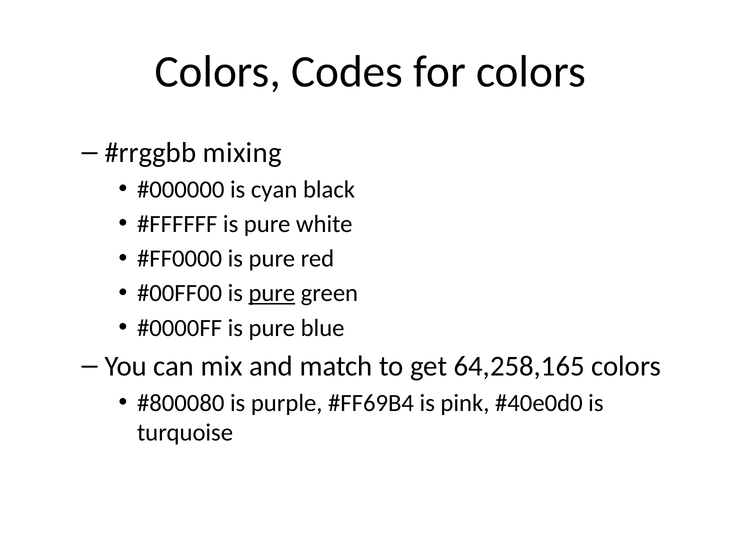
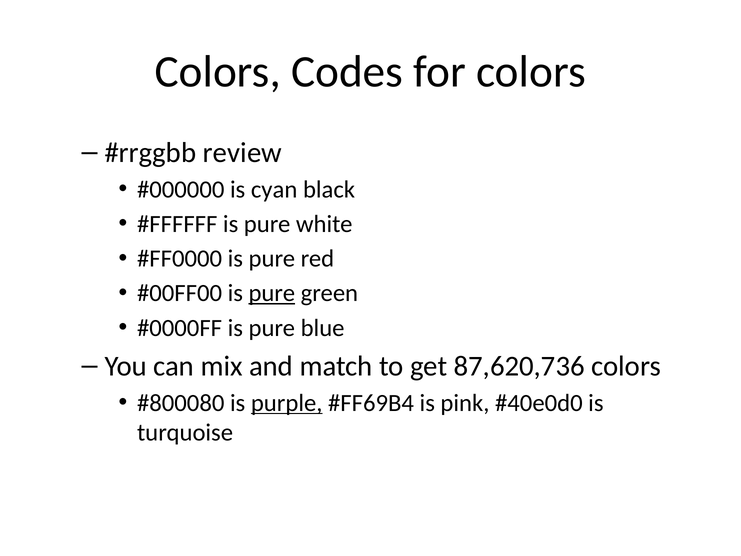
mixing: mixing -> review (242, 153)
64,258,165: 64,258,165 -> 87,620,736 (519, 366)
purple underline: none -> present (287, 403)
